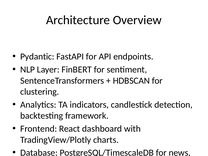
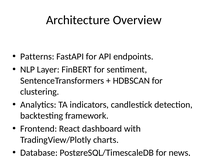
Pydantic: Pydantic -> Patterns (37, 57)
